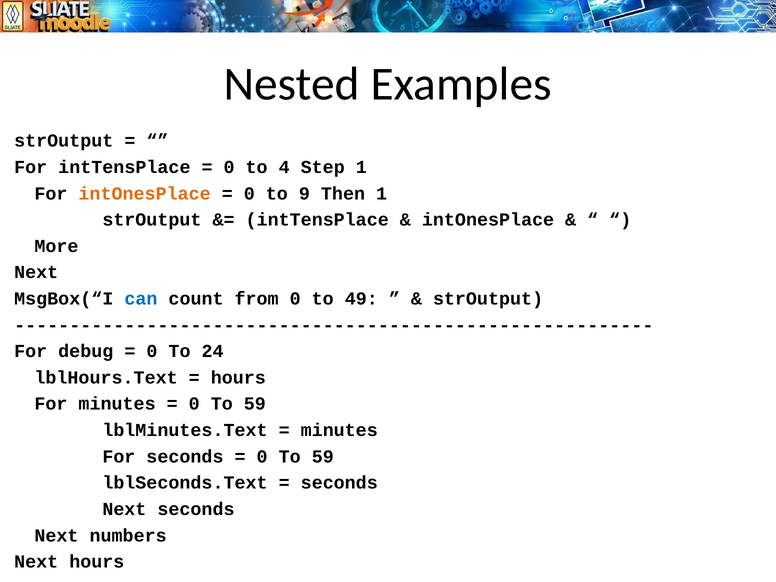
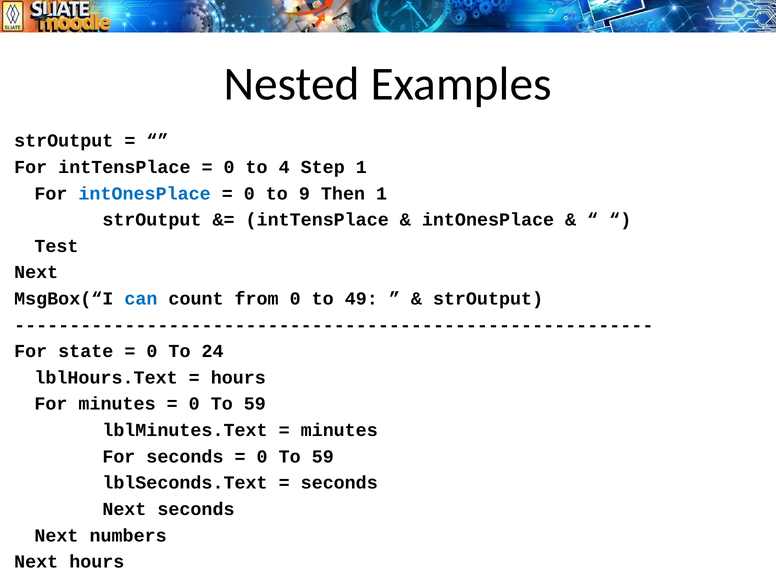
intOnesPlace colour: orange -> blue (145, 194)
More: More -> Test (56, 246)
debug: debug -> state (86, 351)
